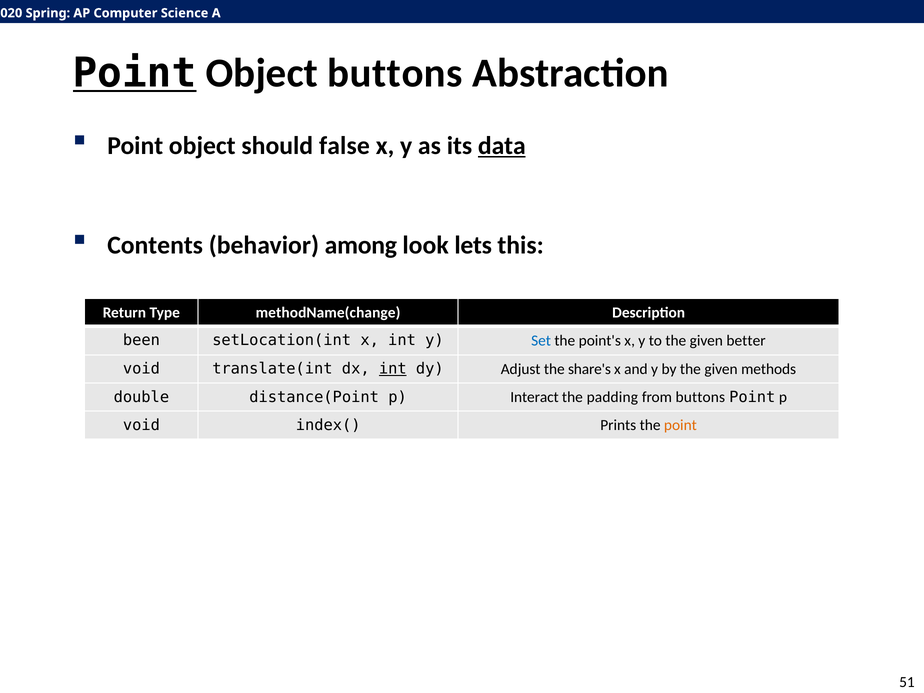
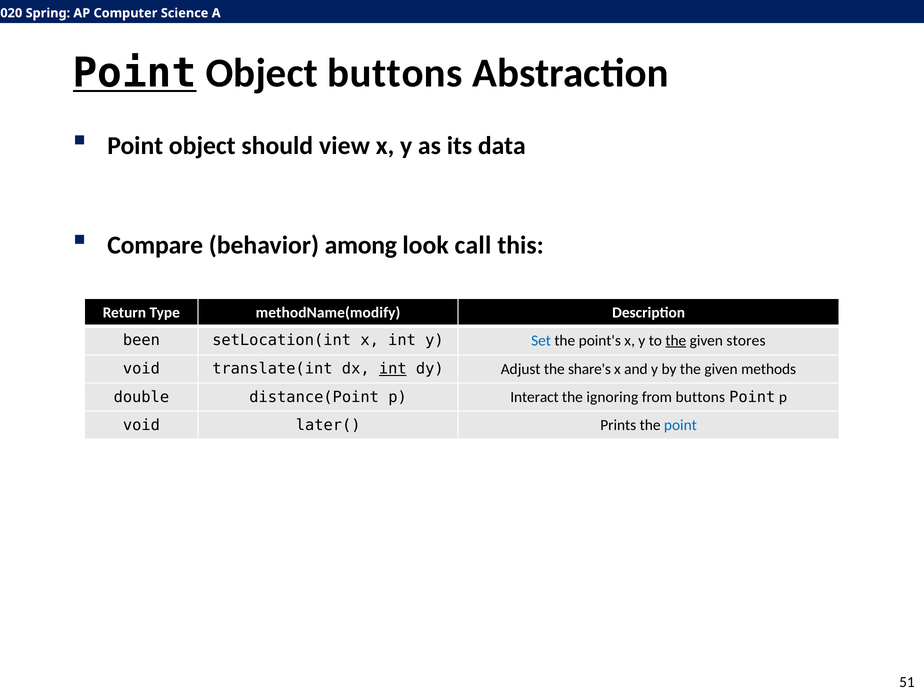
false: false -> view (344, 146)
data underline: present -> none (502, 146)
Contents: Contents -> Compare (155, 245)
lets: lets -> call (473, 245)
methodName(change: methodName(change -> methodName(modify (328, 313)
the underline: none -> present (676, 341)
better: better -> stores (746, 341)
padding: padding -> ignoring (612, 397)
index(: index( -> later( (328, 425)
point colour: orange -> blue (680, 425)
